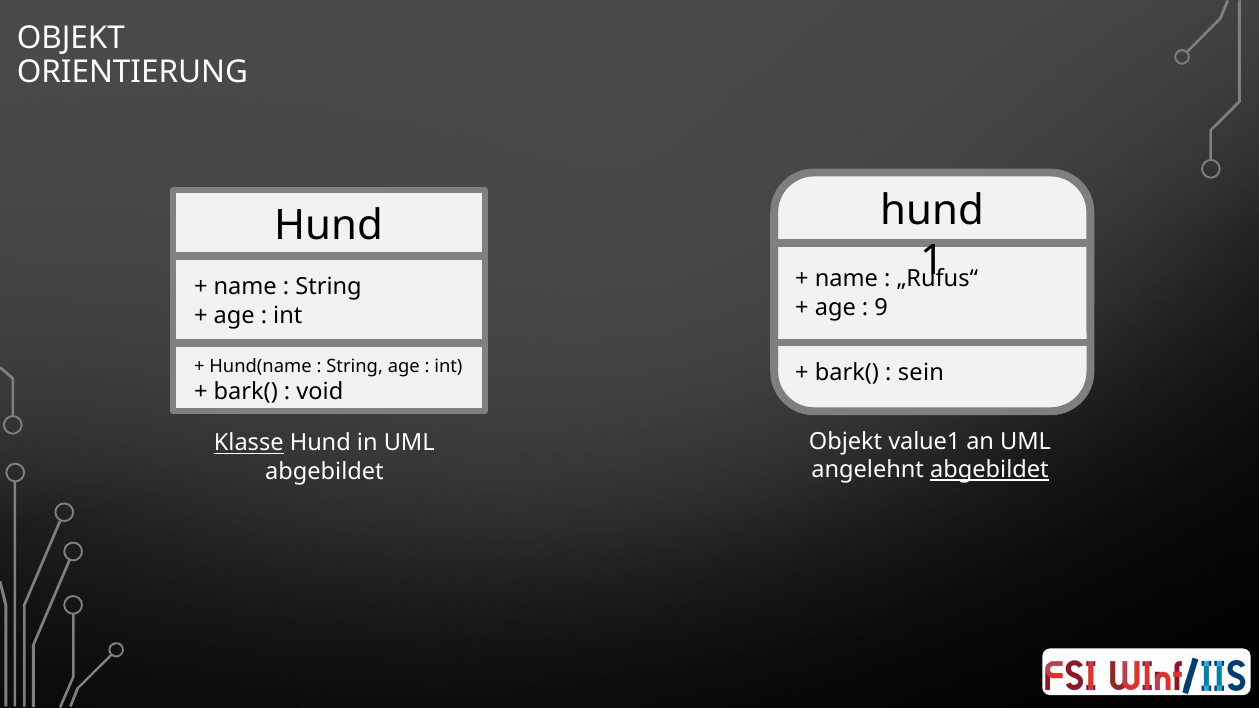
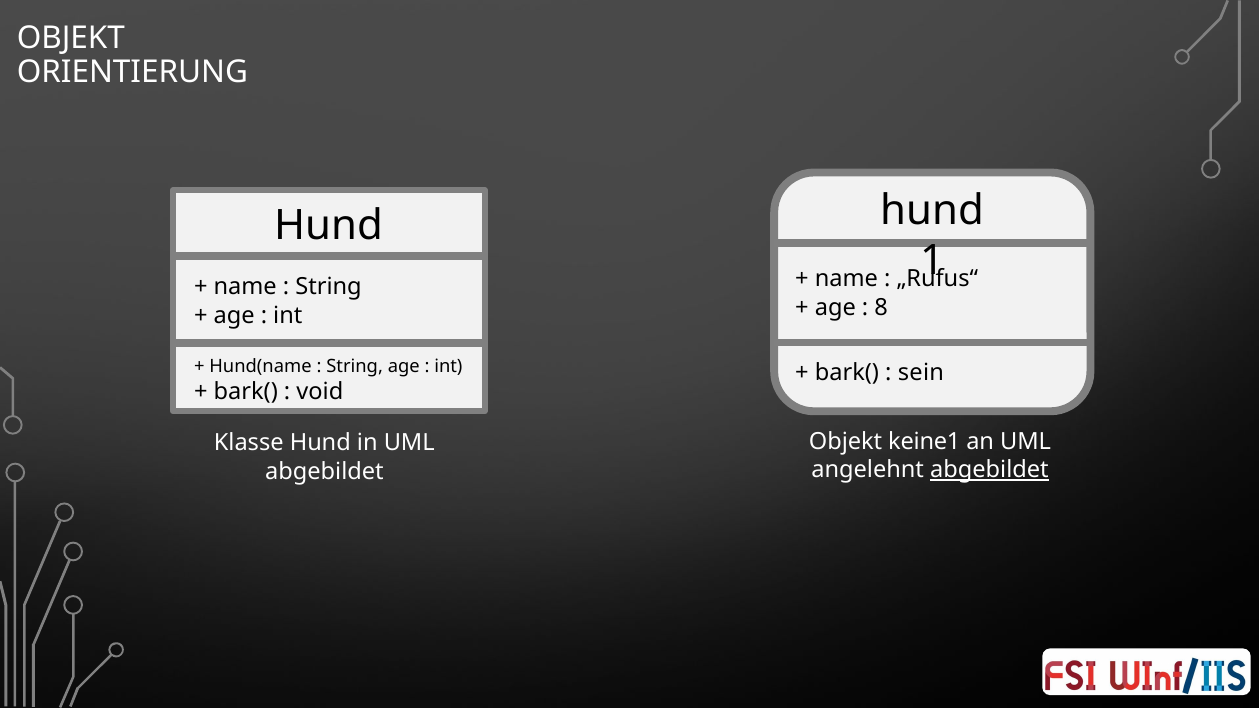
9: 9 -> 8 (881, 307)
value1: value1 -> keine1 (924, 442)
Klasse underline: present -> none (249, 443)
